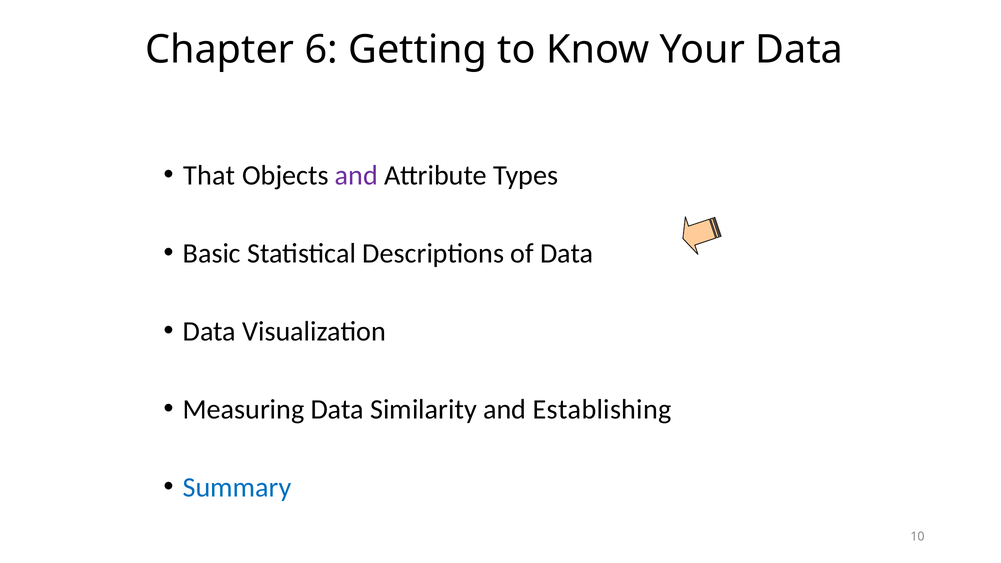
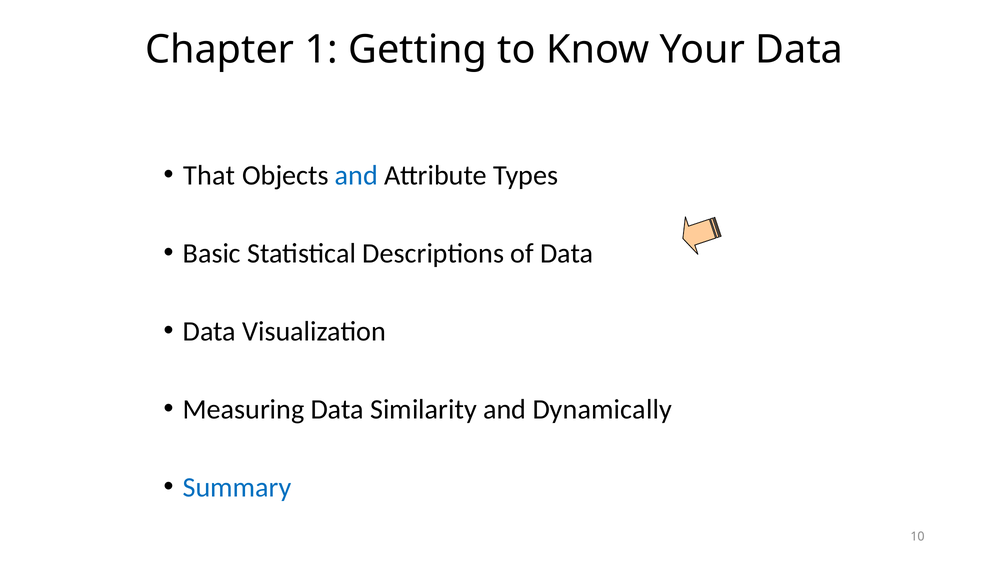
6: 6 -> 1 (321, 50)
and colour: purple -> blue (357, 175)
Establishing: Establishing -> Dynamically (602, 410)
